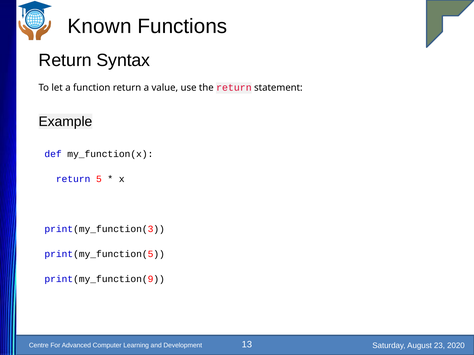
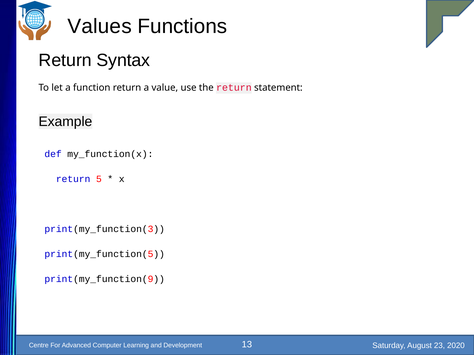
Known: Known -> Values (100, 26)
